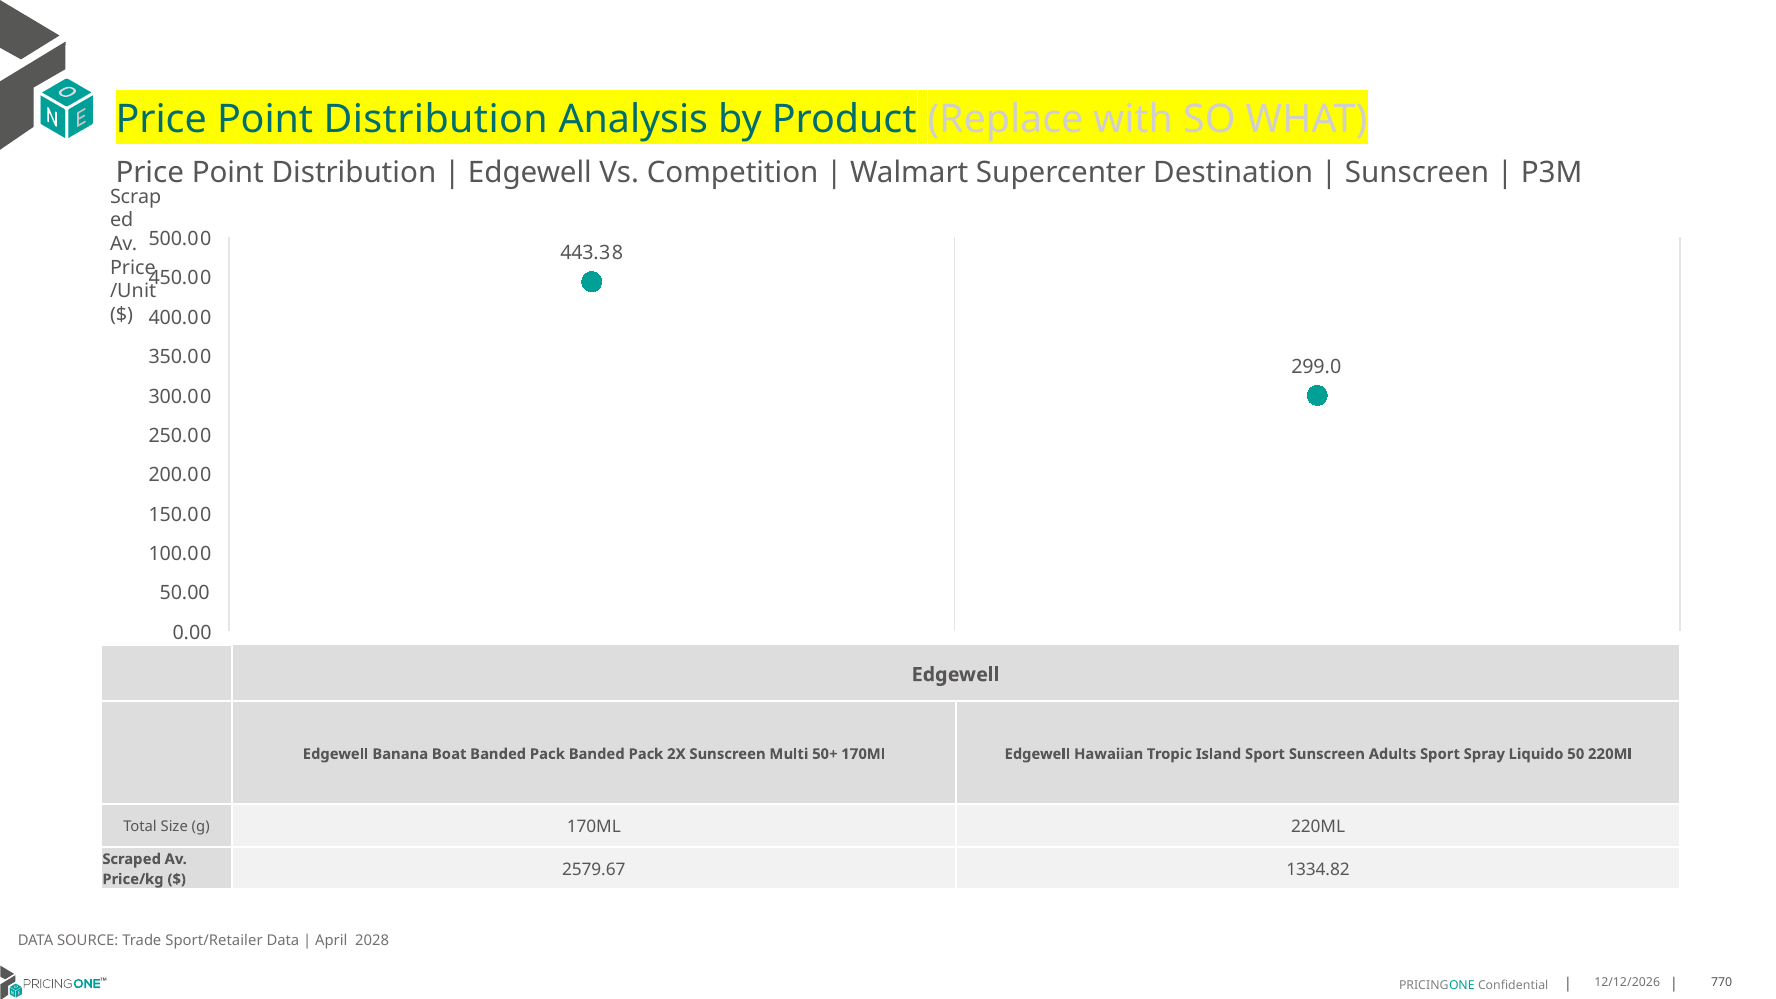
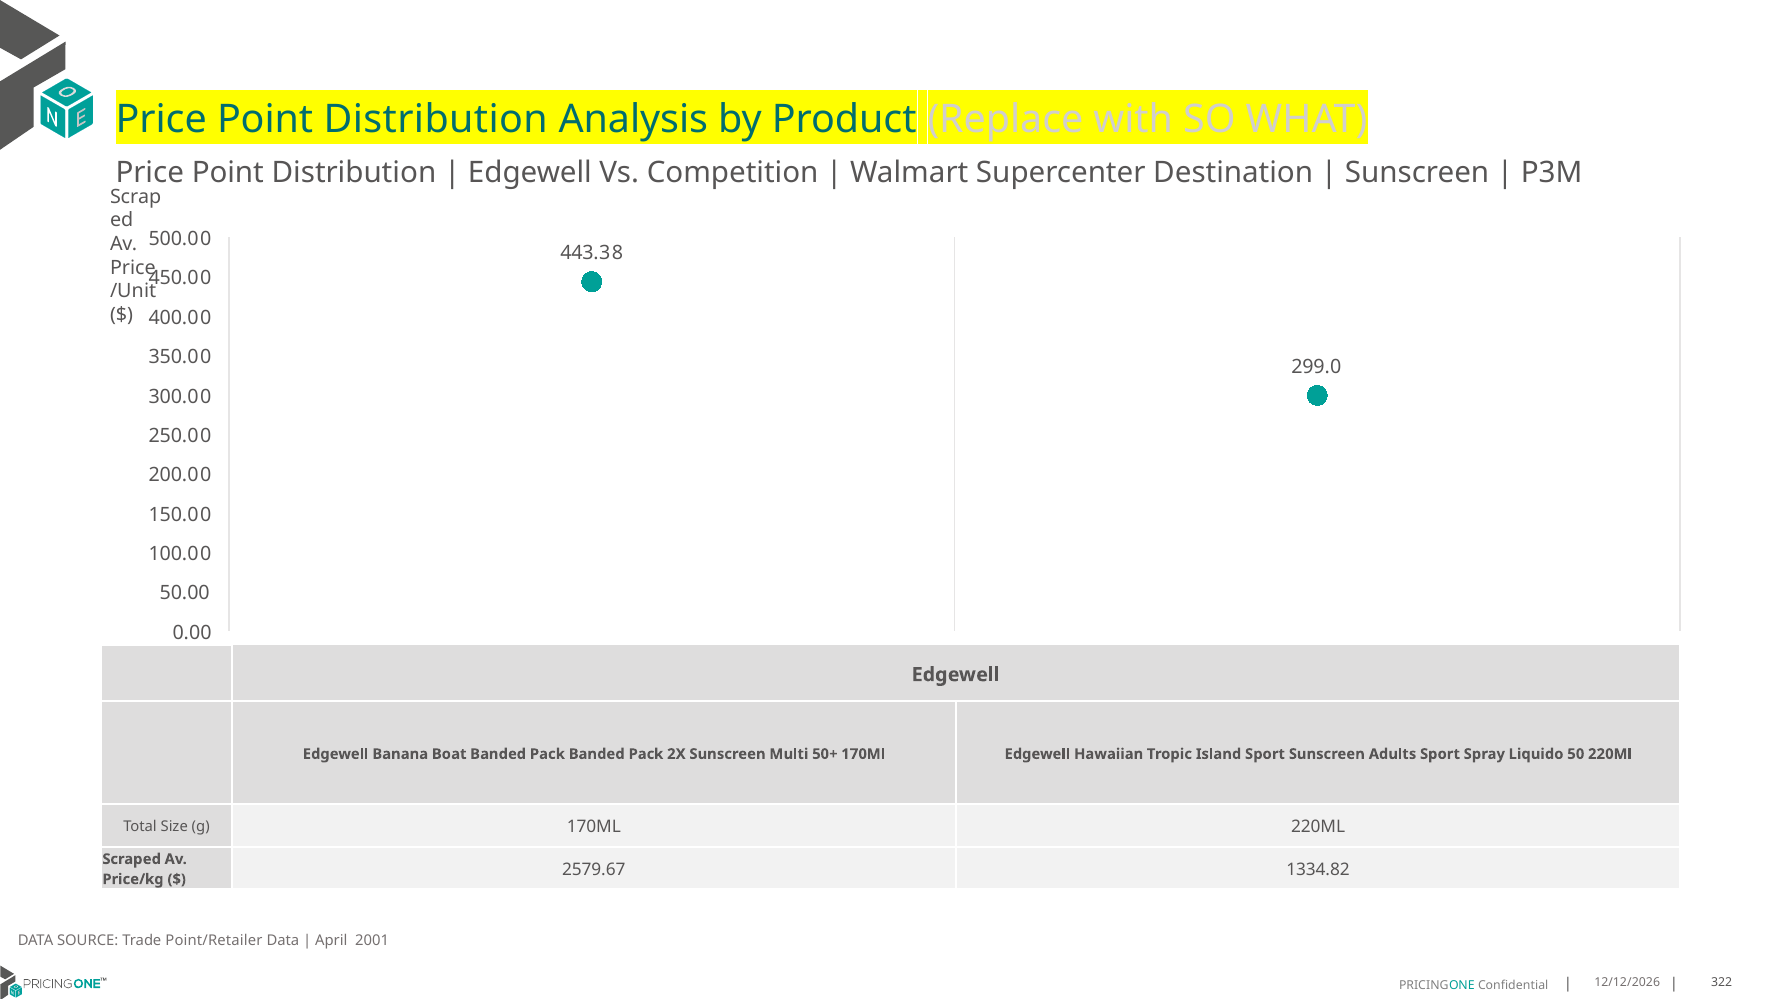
Sport/Retailer: Sport/Retailer -> Point/Retailer (214, 941)
2028: 2028 -> 2001 (372, 941)
770: 770 -> 322 (1722, 982)
